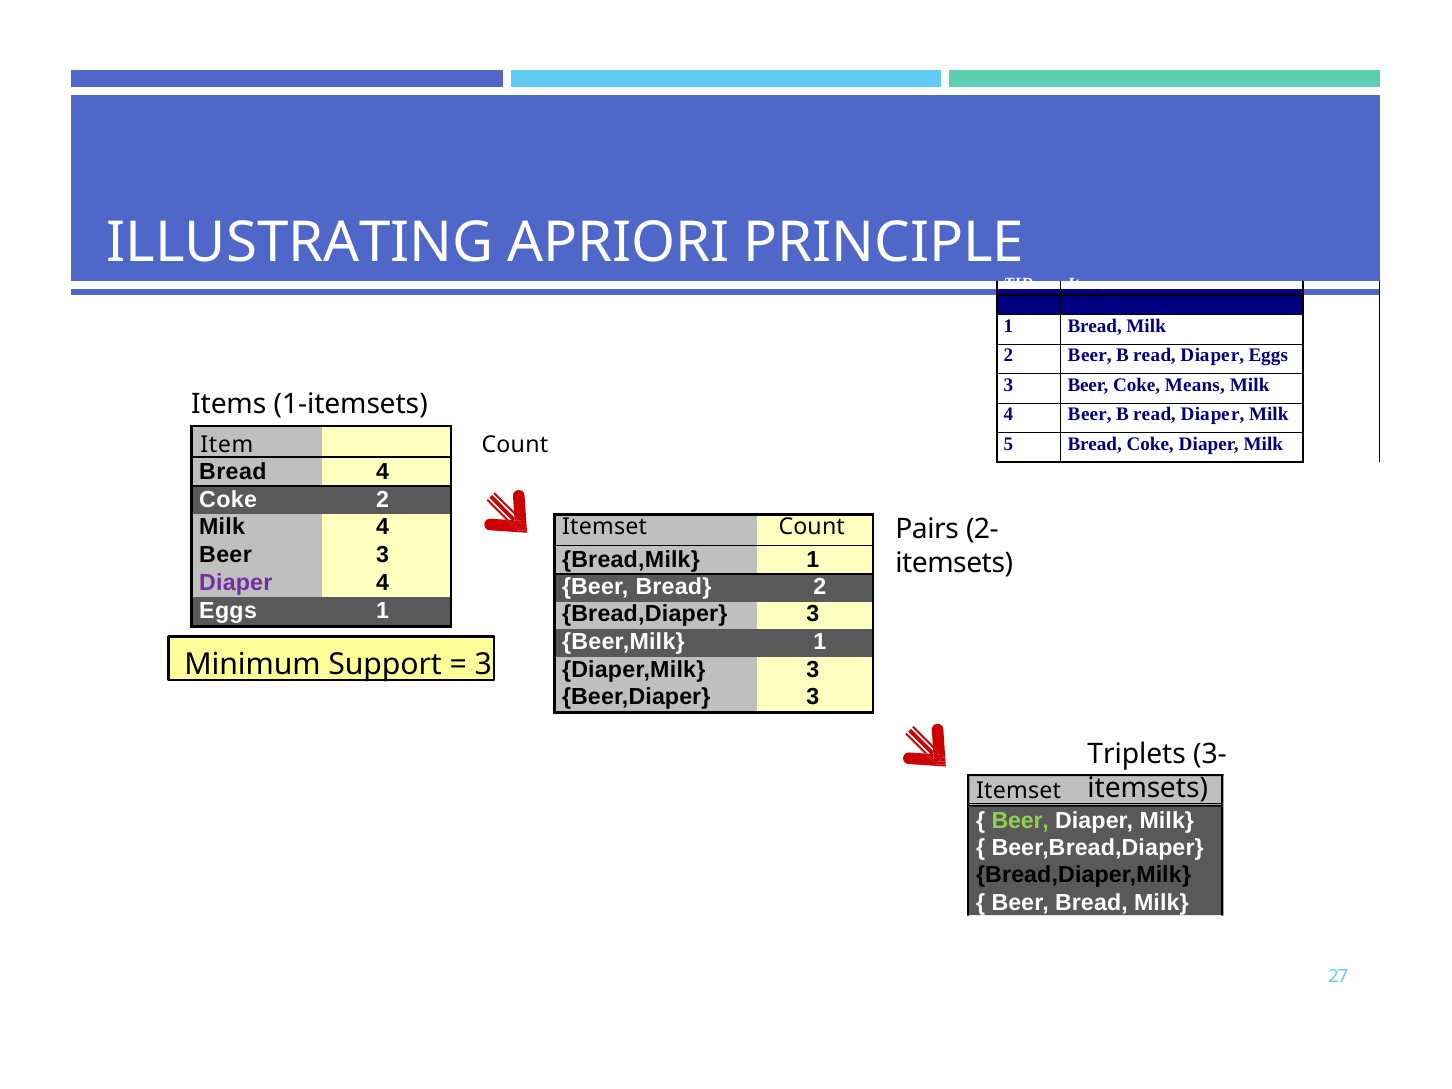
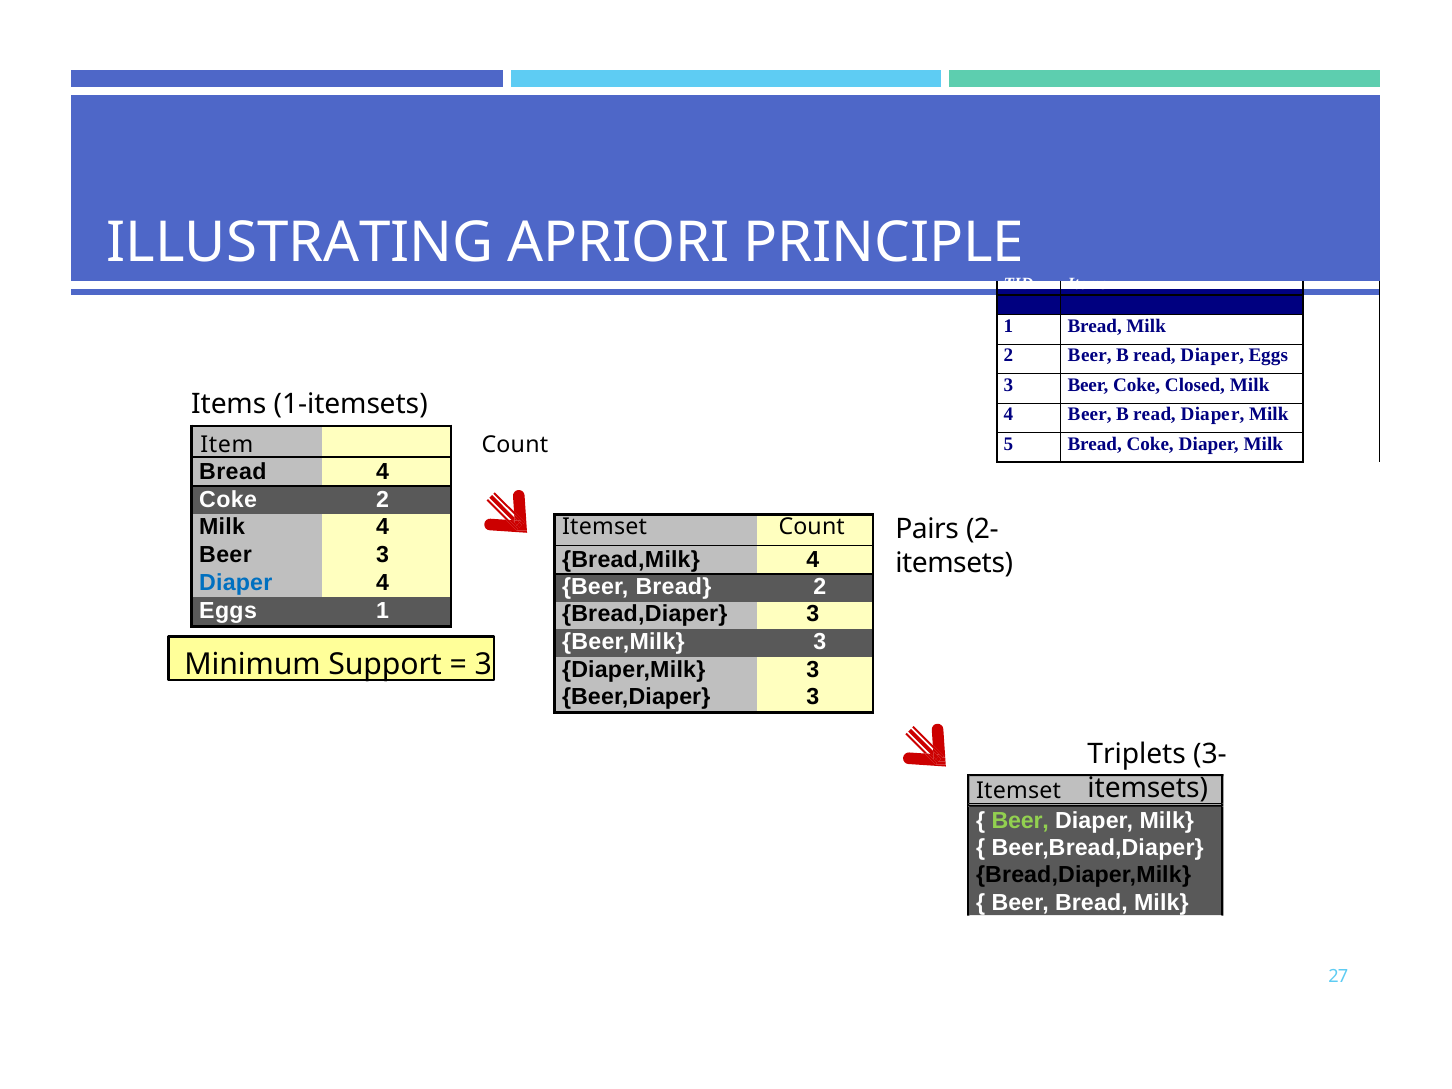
Means: Means -> Closed (1195, 385)
Bread,Milk 1: 1 -> 4 (813, 559)
Diaper colour: purple -> blue (236, 583)
Beer,Milk 1: 1 -> 3 (820, 642)
